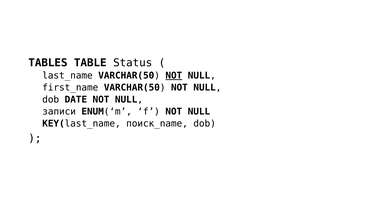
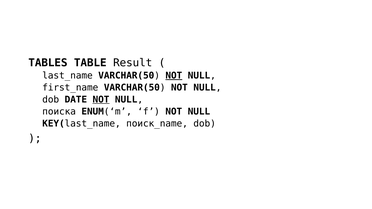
Status: Status -> Result (133, 63)
NOT underline: none -> present (101, 100)
записи: записи -> поиска (59, 112)
